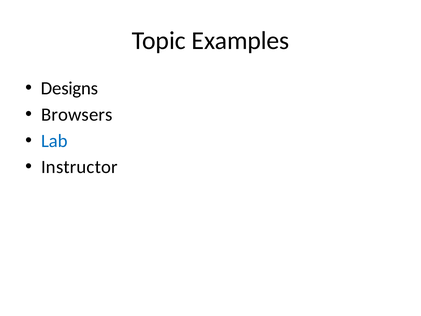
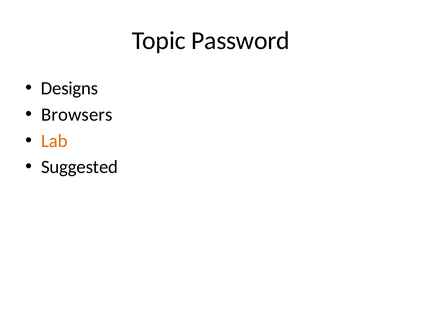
Examples: Examples -> Password (240, 41)
Lab colour: blue -> orange (54, 141)
Instructor: Instructor -> Suggested (80, 167)
